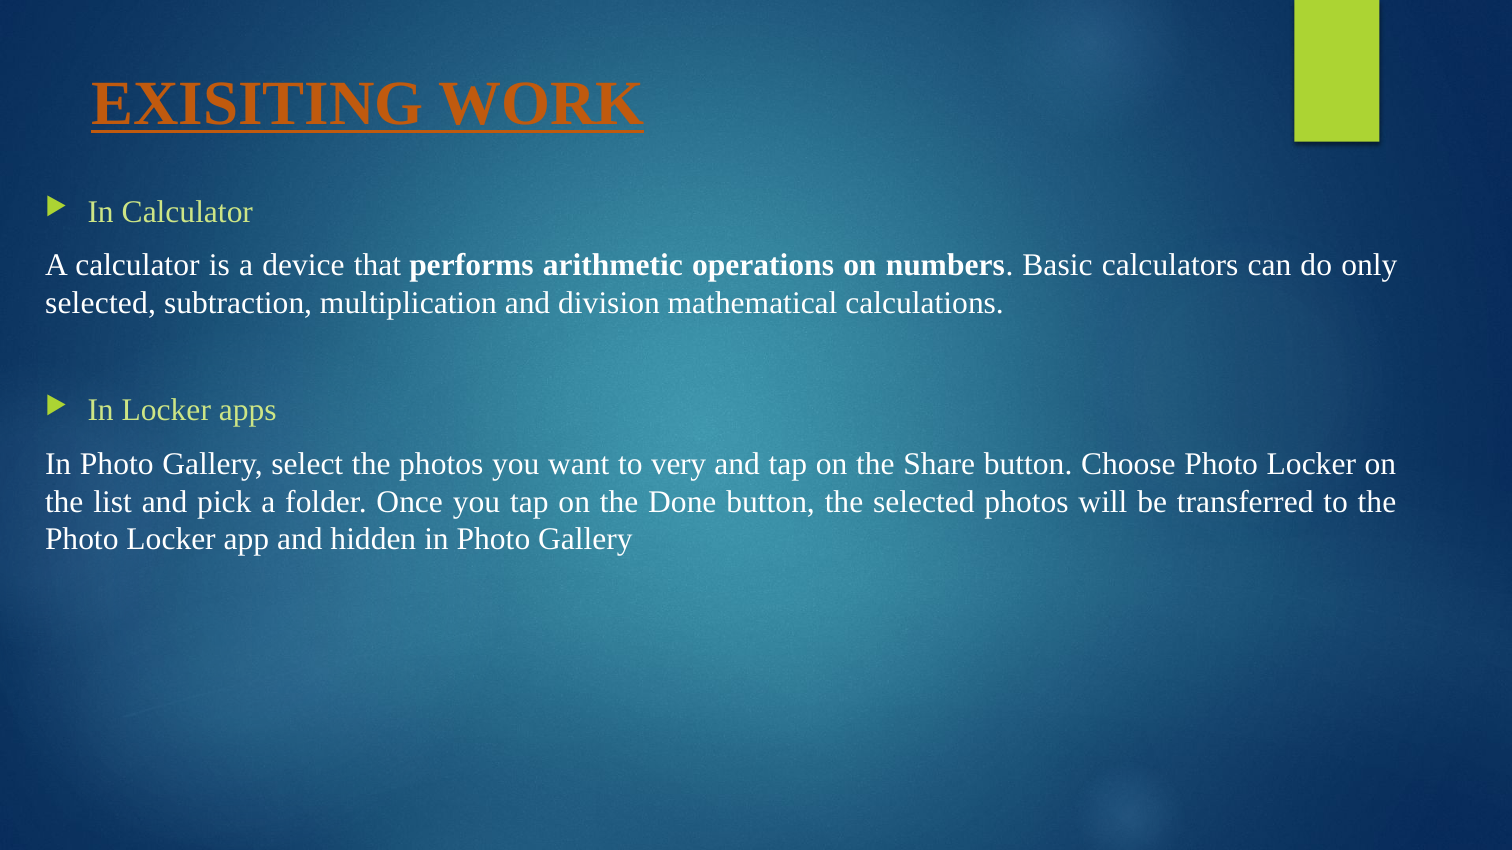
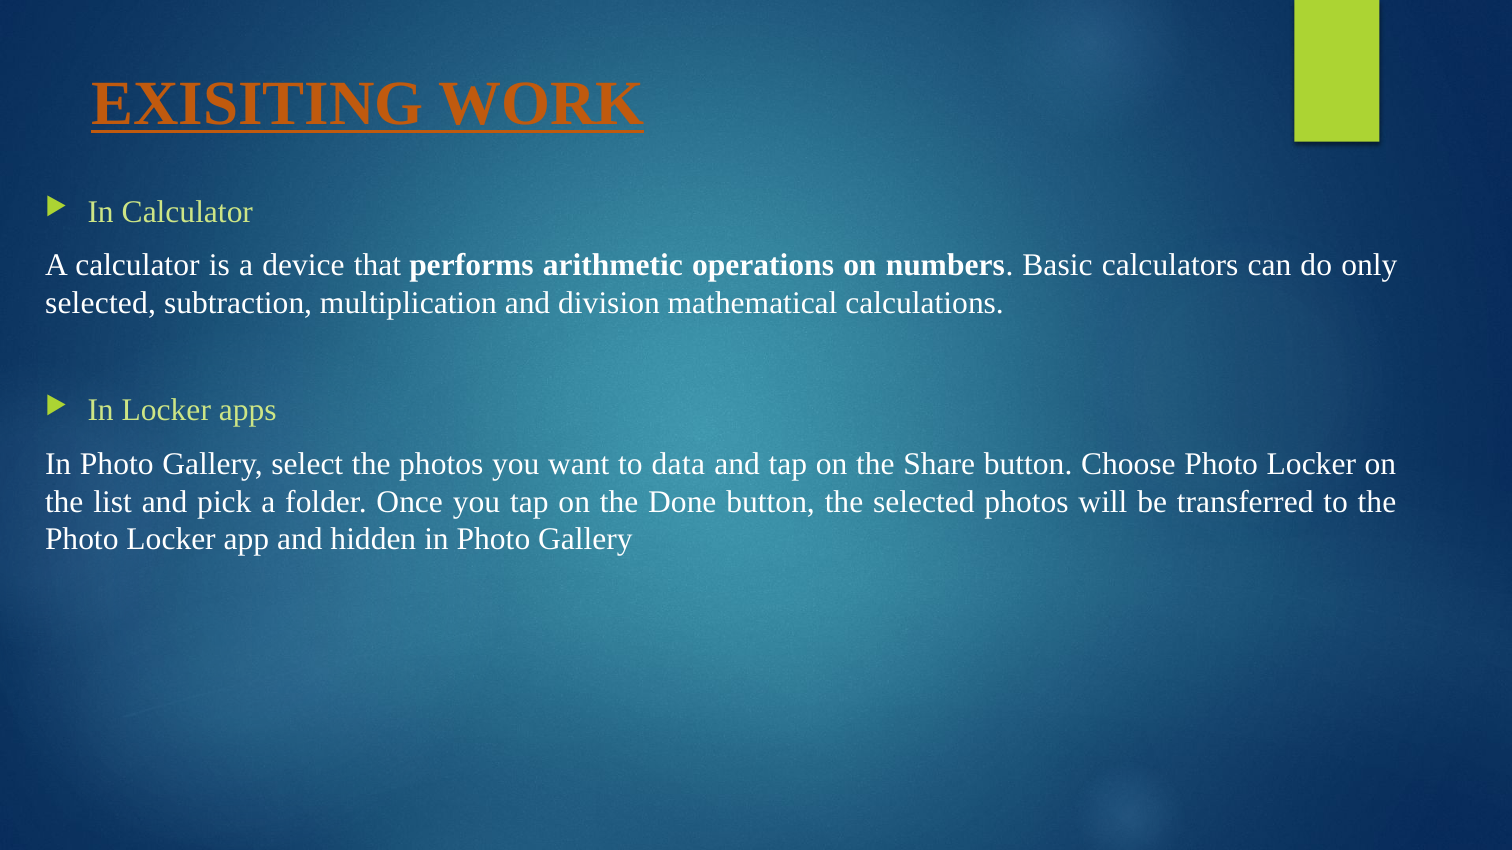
very: very -> data (678, 464)
